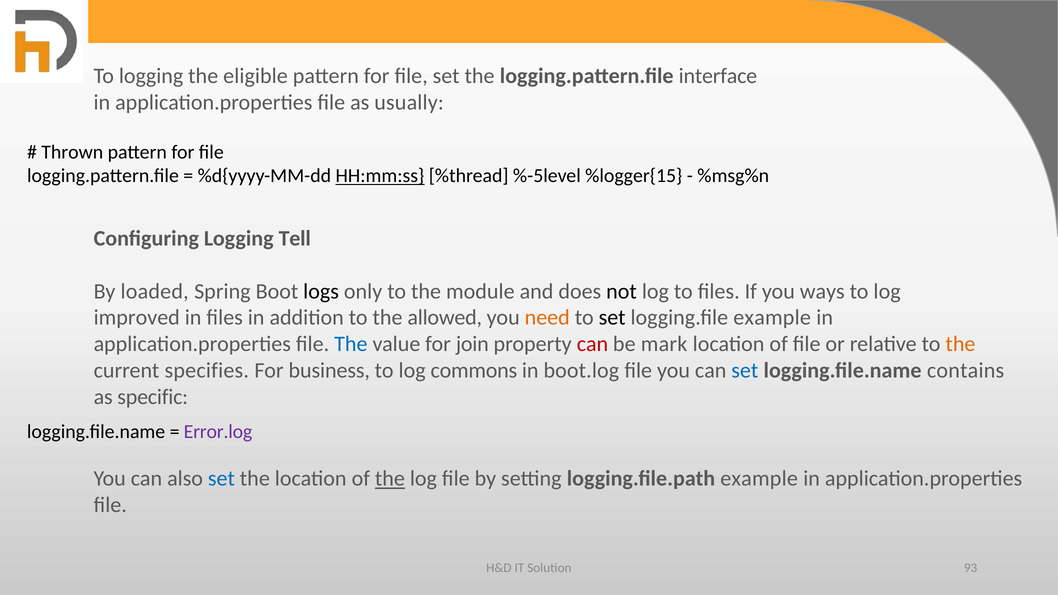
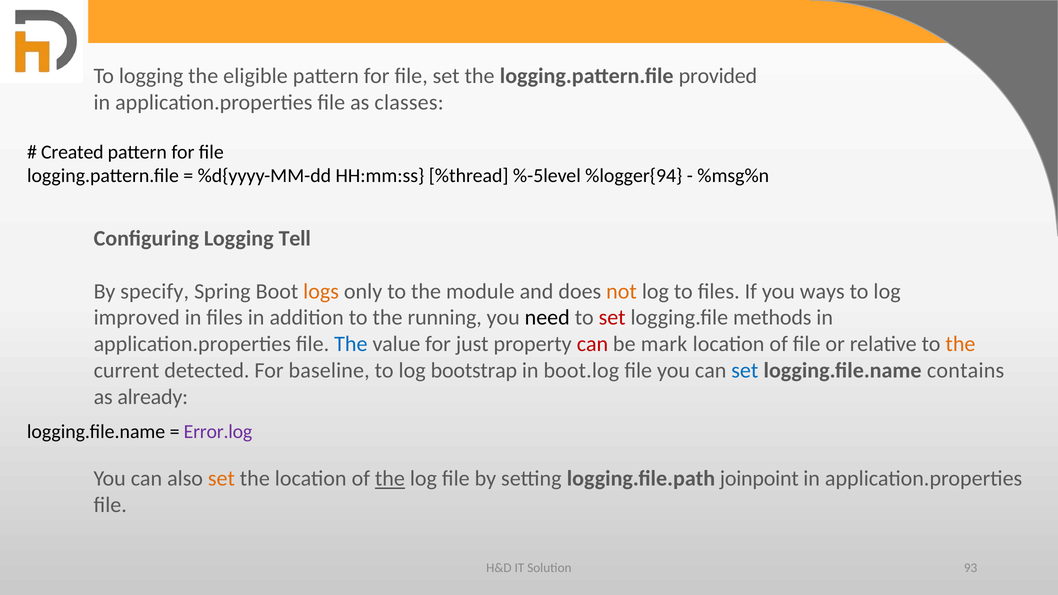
interface: interface -> provided (718, 76)
usually: usually -> classes (409, 102)
Thrown: Thrown -> Created (72, 152)
HH:mm:ss underline: present -> none (380, 176)
%logger{15: %logger{15 -> %logger{94 (634, 176)
loaded: loaded -> specify (155, 291)
logs colour: black -> orange (321, 291)
not colour: black -> orange (622, 291)
allowed: allowed -> running (445, 318)
need colour: orange -> black (547, 318)
set colour: black -> red (612, 318)
logging.file example: example -> methods (772, 318)
join: join -> just (472, 344)
specifies: specifies -> detected (207, 371)
business: business -> baseline (329, 371)
commons: commons -> bootstrap (474, 371)
specific: specific -> already (153, 397)
set colour: blue -> orange (221, 479)
logging.file.path example: example -> joinpoint (759, 479)
